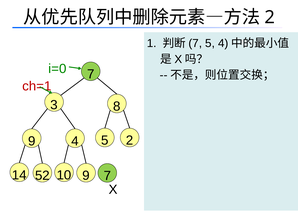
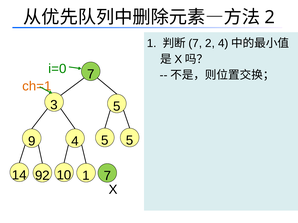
7 5: 5 -> 2 (210, 43)
ch=1 colour: red -> orange (37, 86)
3 8: 8 -> 5 (117, 107)
9 2: 2 -> 5 (130, 141)
52: 52 -> 92 (42, 176)
10 9: 9 -> 1 (86, 176)
